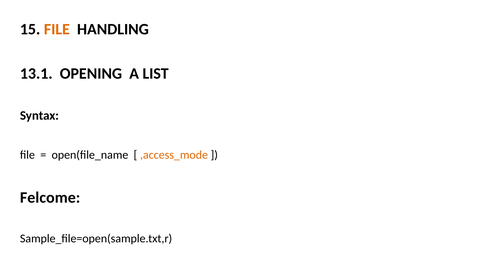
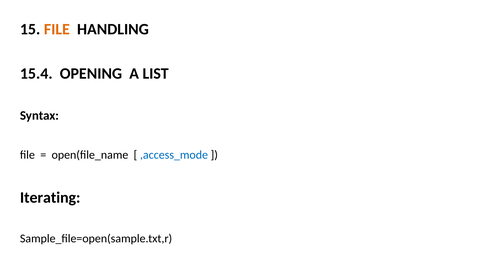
13.1: 13.1 -> 15.4 (36, 74)
,access_mode colour: orange -> blue (174, 155)
Felcome: Felcome -> Iterating (50, 198)
